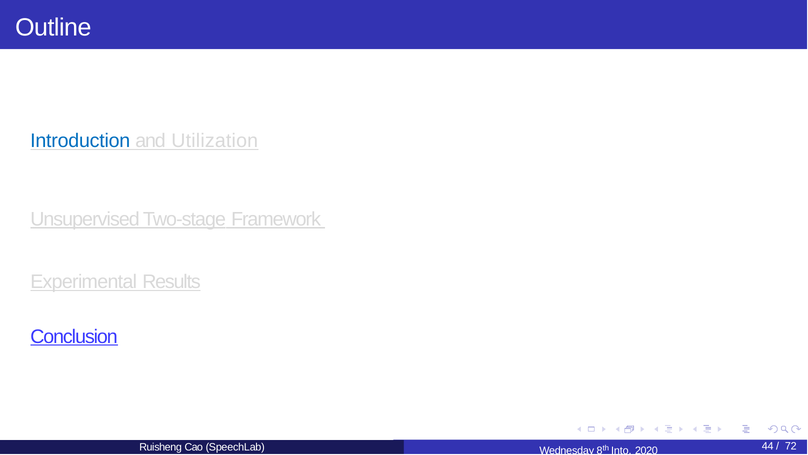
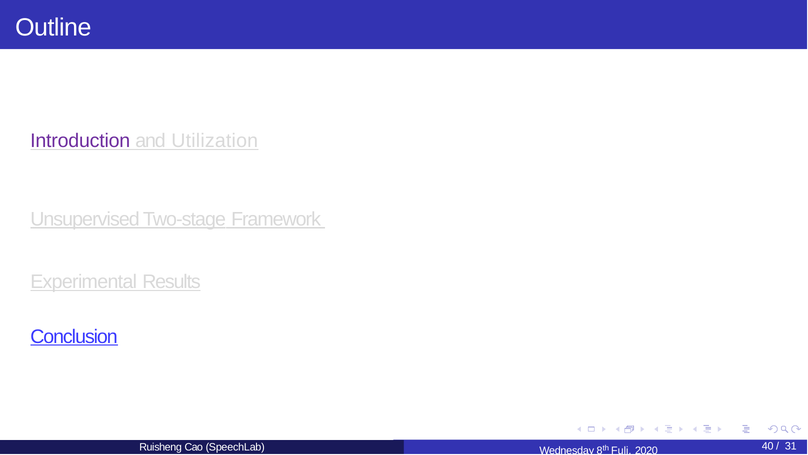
Introduction colour: blue -> purple (80, 141)
44: 44 -> 40 (768, 446)
72: 72 -> 31 (791, 446)
Into: Into -> Fuli (621, 451)
